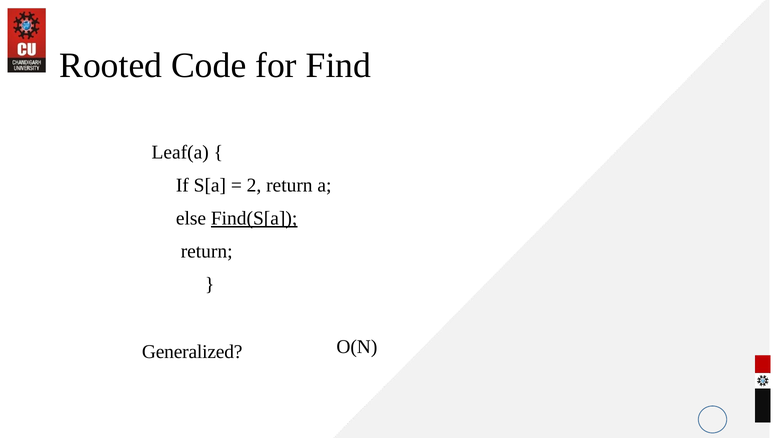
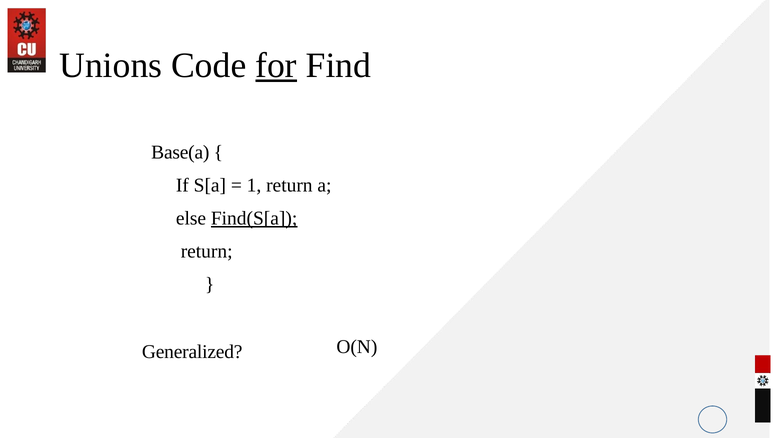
Rooted: Rooted -> Unions (111, 65)
for underline: none -> present (276, 65)
Leaf(a: Leaf(a -> Base(a (180, 152)
2: 2 -> 1 (254, 185)
